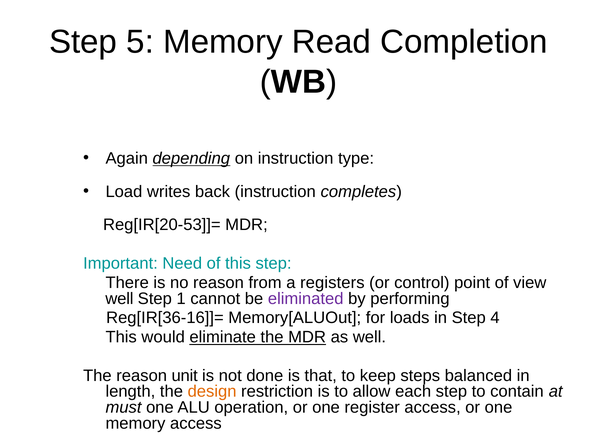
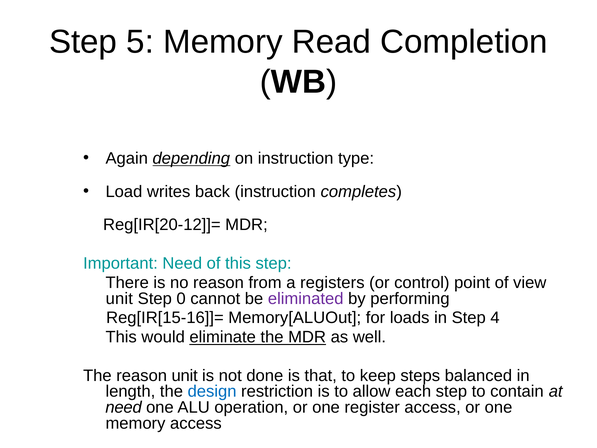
Reg[IR[20-53]]=: Reg[IR[20-53]]= -> Reg[IR[20-12]]= (162, 225)
well: well -> unit (119, 298)
1: 1 -> 0 (181, 298)
Reg[IR[36-16]]=: Reg[IR[36-16]]= -> Reg[IR[15-16]]= (165, 318)
design colour: orange -> blue (212, 391)
must: must -> need (124, 407)
